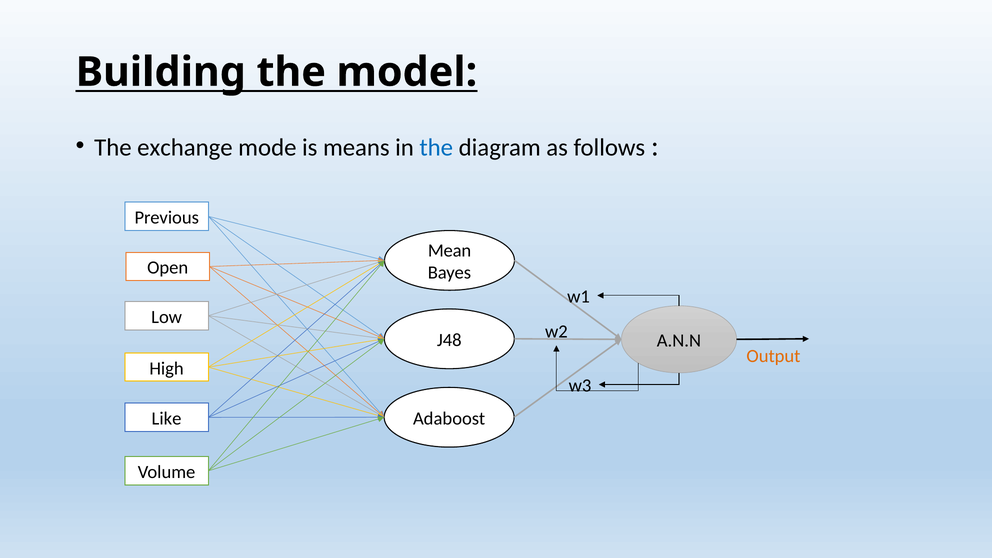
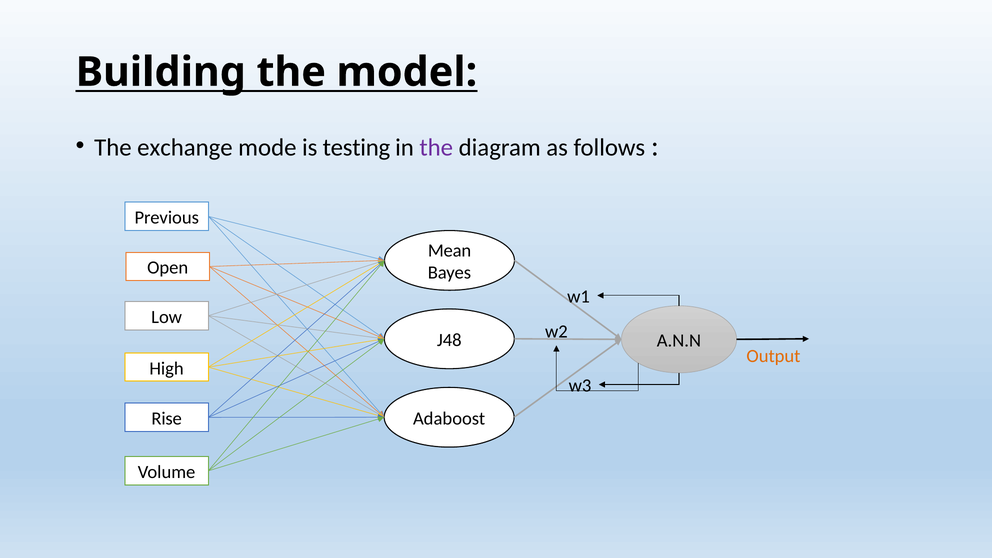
means: means -> testing (356, 148)
the colour: blue -> purple (436, 148)
Like: Like -> Rise (167, 419)
